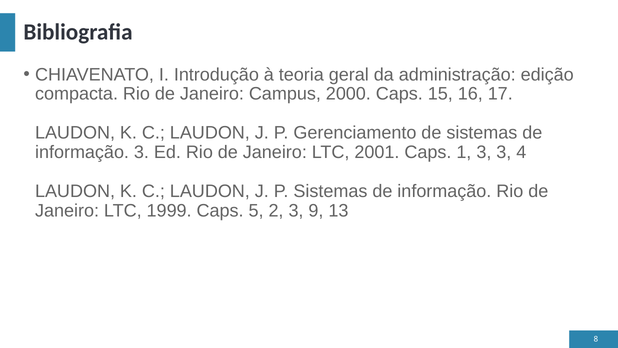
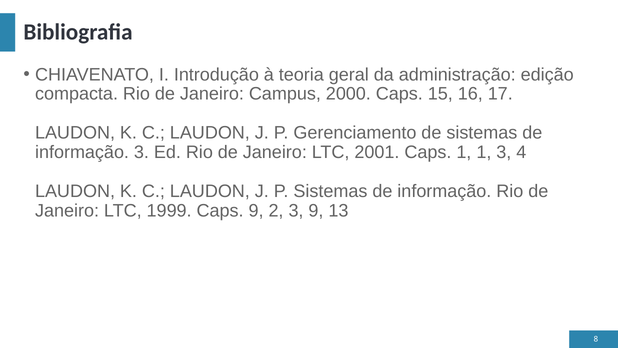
1 3: 3 -> 1 (484, 152)
Caps 5: 5 -> 9 (256, 211)
